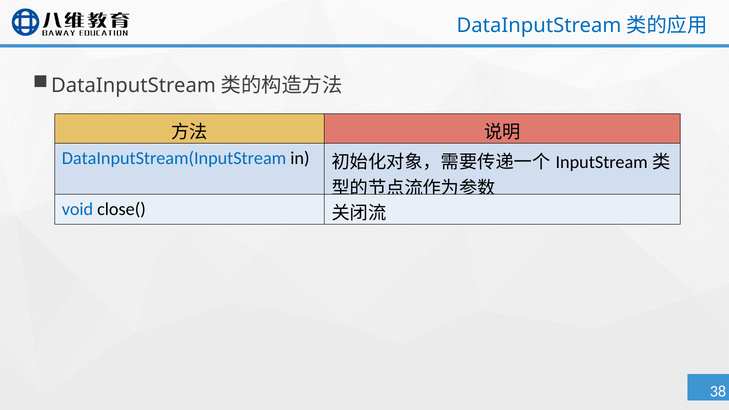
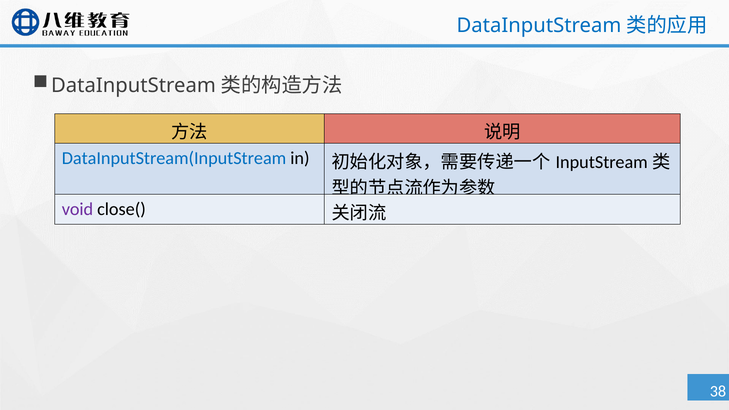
void colour: blue -> purple (77, 209)
